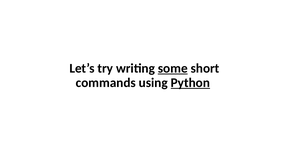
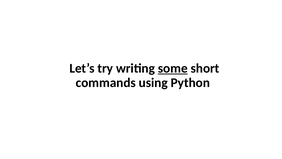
Python underline: present -> none (190, 82)
